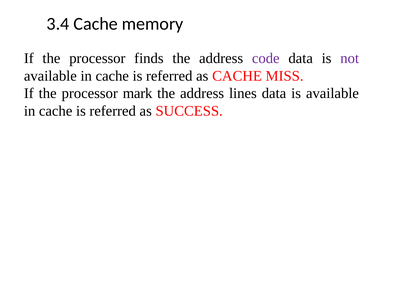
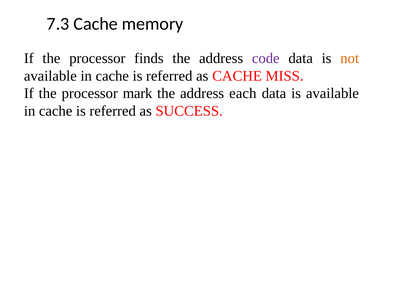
3.4: 3.4 -> 7.3 (58, 24)
not colour: purple -> orange (350, 58)
lines: lines -> each (243, 93)
